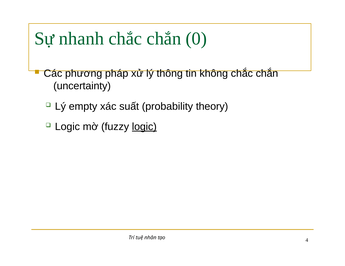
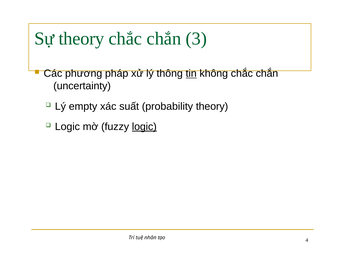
Sự nhanh: nhanh -> theory (81, 39)
0: 0 -> 3 (196, 39)
tin underline: none -> present (191, 74)
